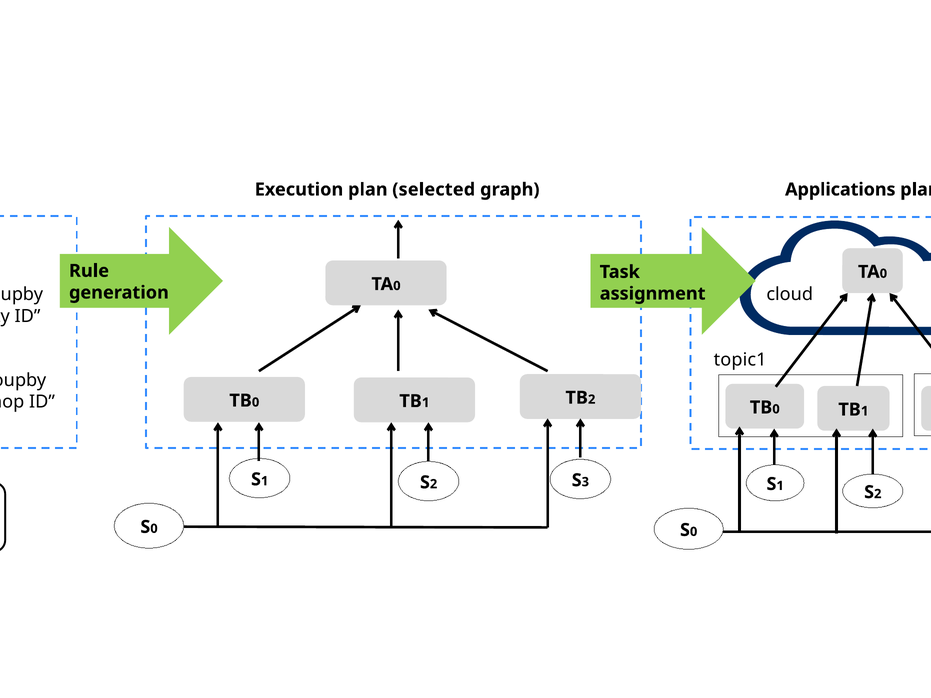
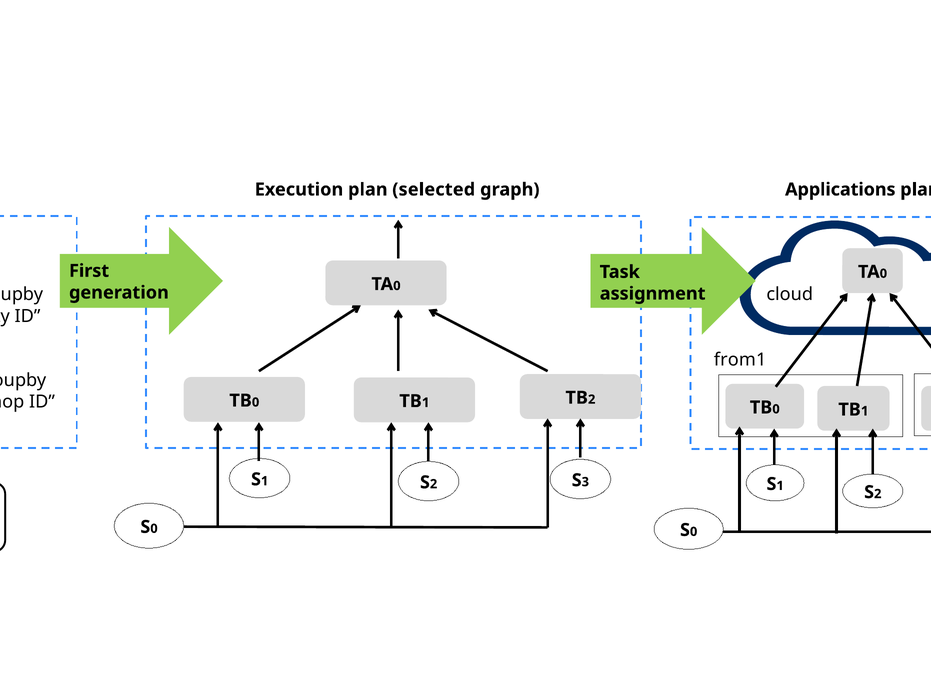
Rule: Rule -> First (89, 271)
topic1: topic1 -> from1 (740, 360)
